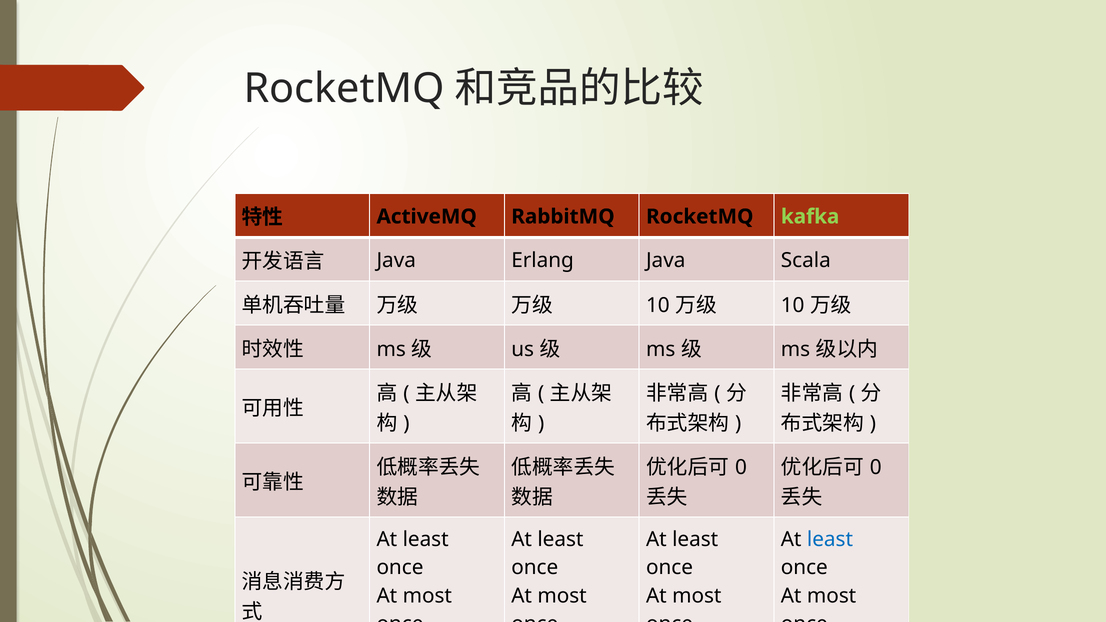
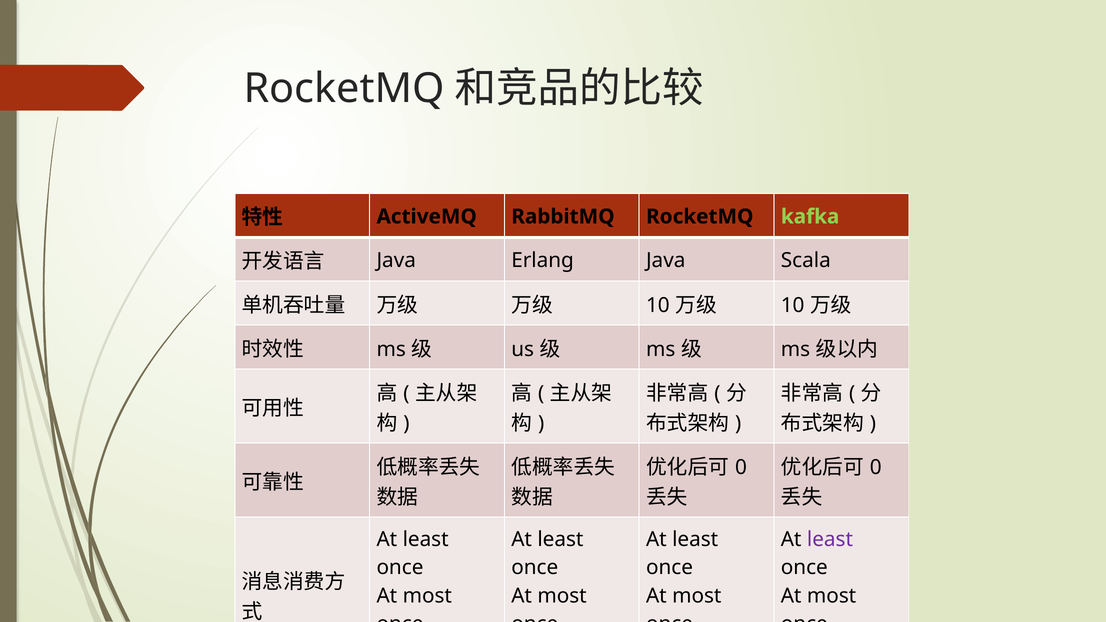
least colour: blue -> purple (830, 539)
